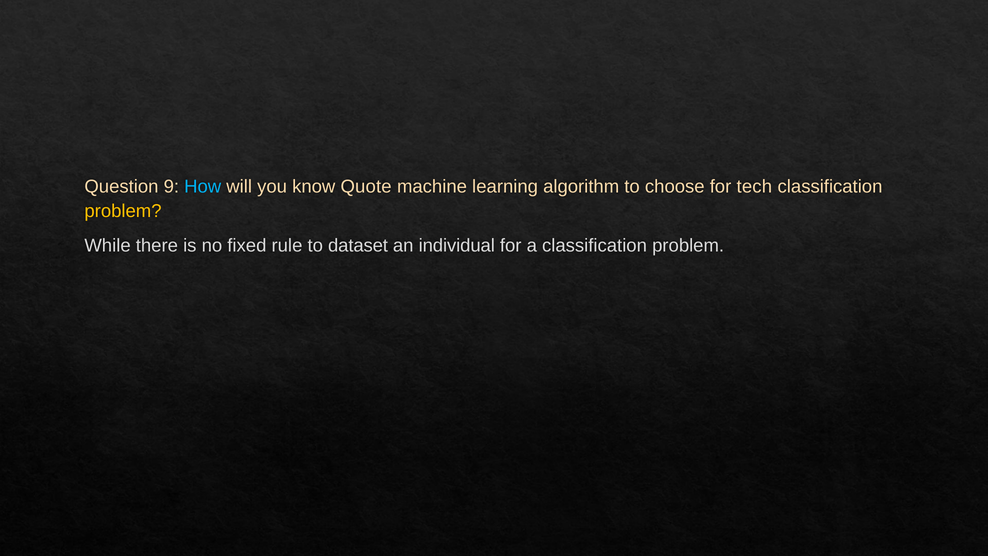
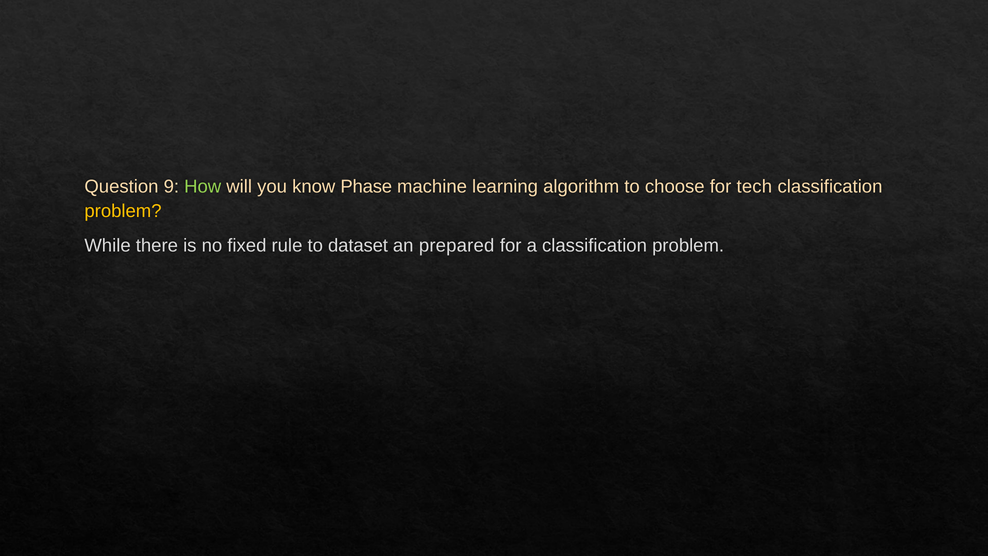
How colour: light blue -> light green (203, 187)
Quote: Quote -> Phase (366, 187)
individual: individual -> prepared (457, 245)
